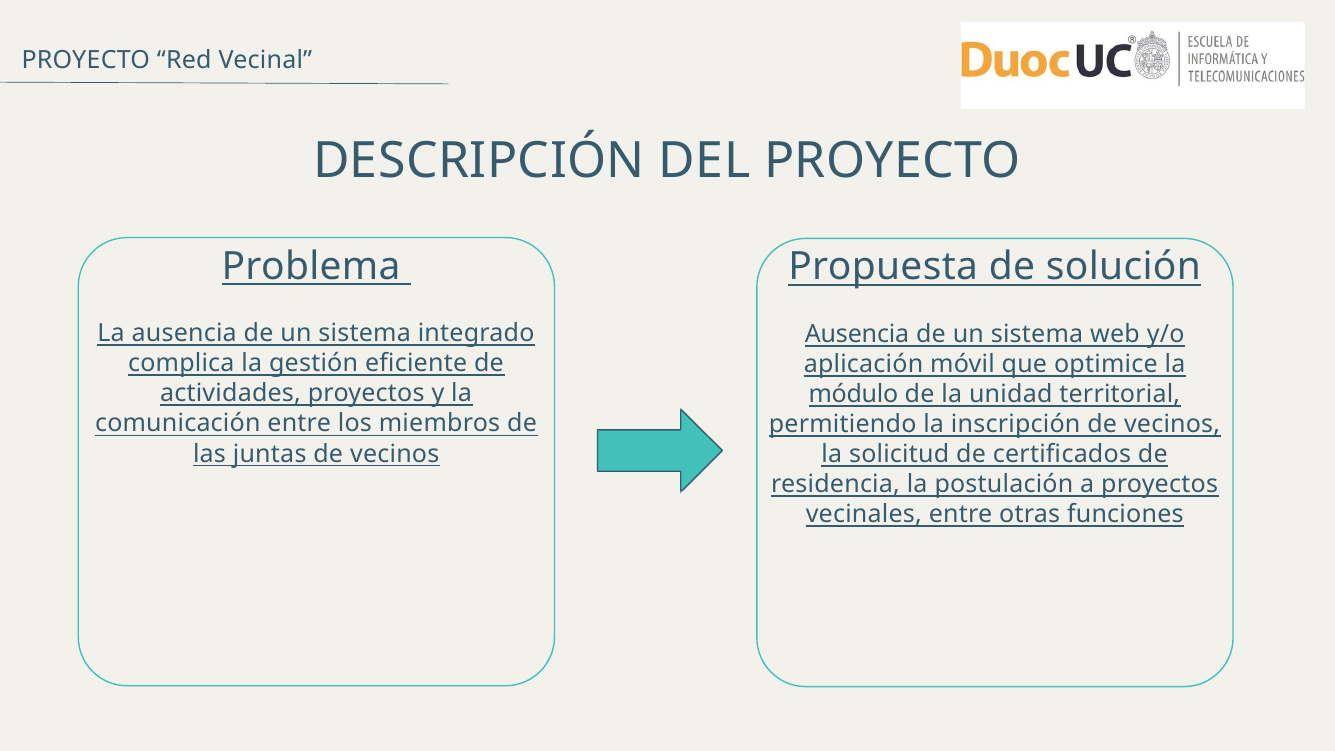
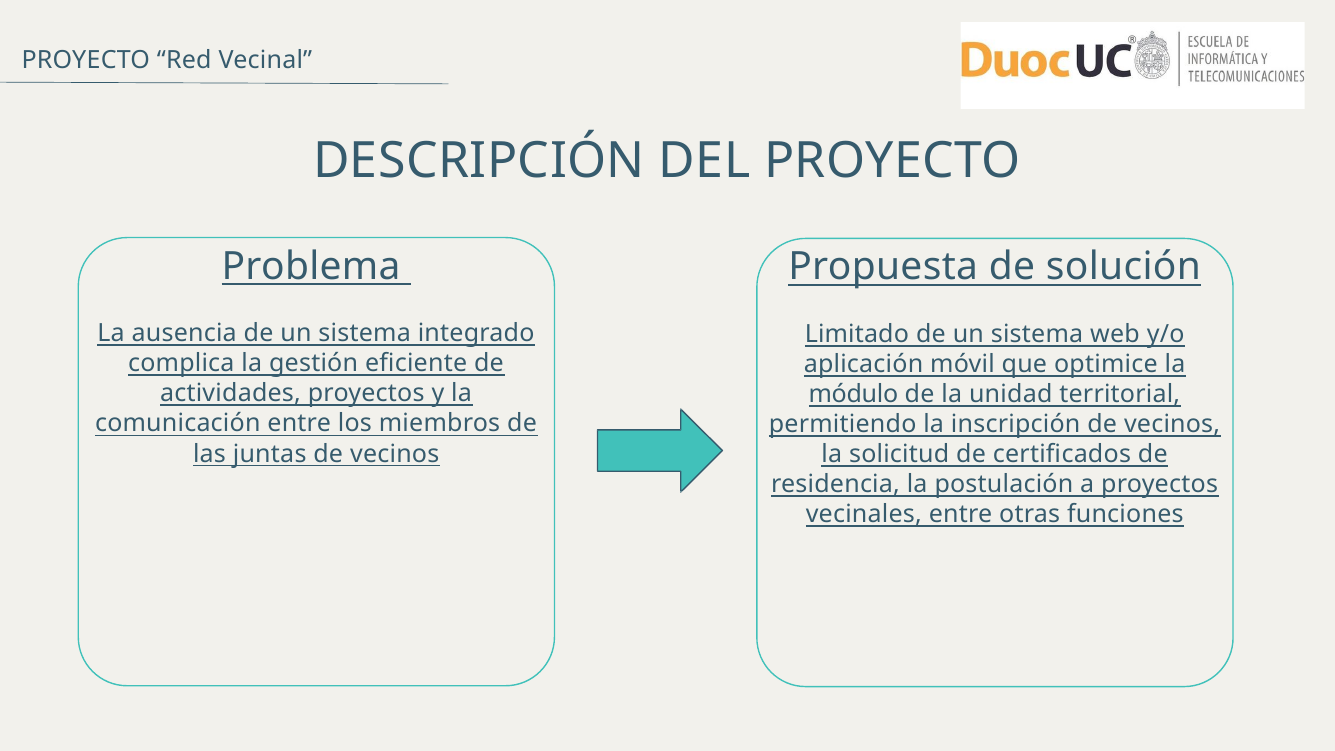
Ausencia: Ausencia -> Limitado (857, 334)
